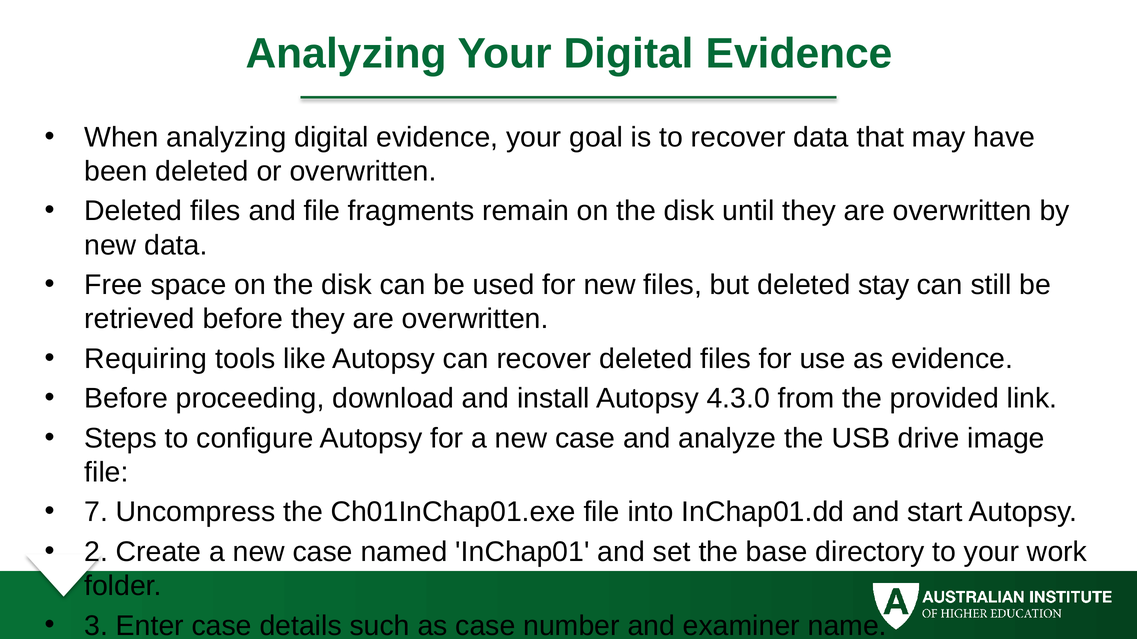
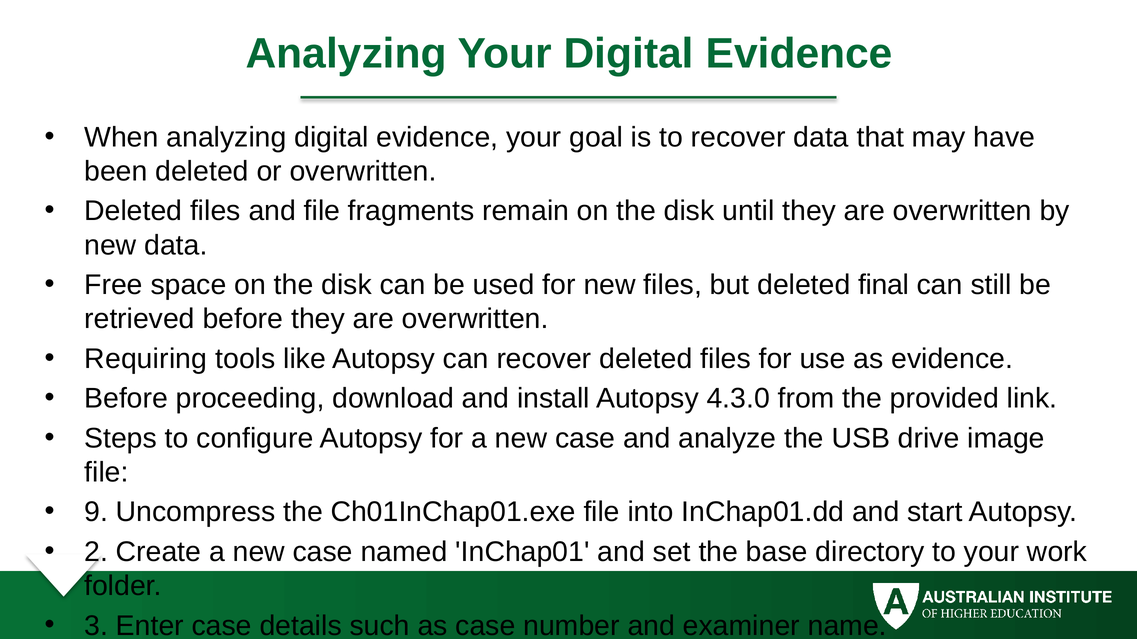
stay: stay -> final (884, 285)
7: 7 -> 9 (96, 513)
